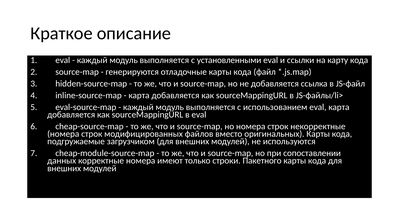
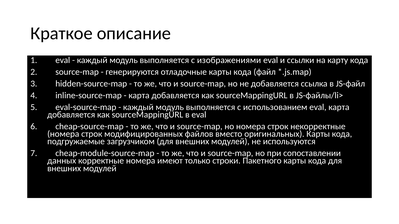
установленными: установленными -> изображениями (229, 60)
